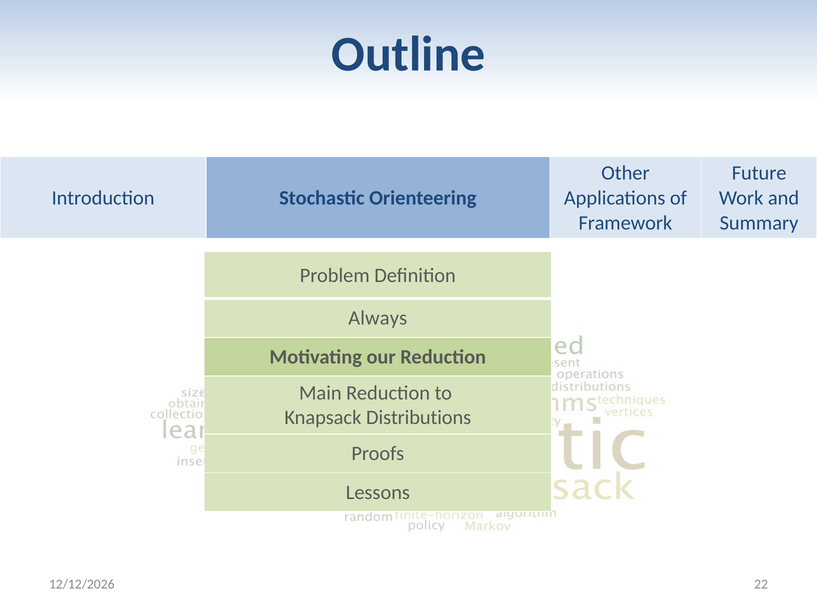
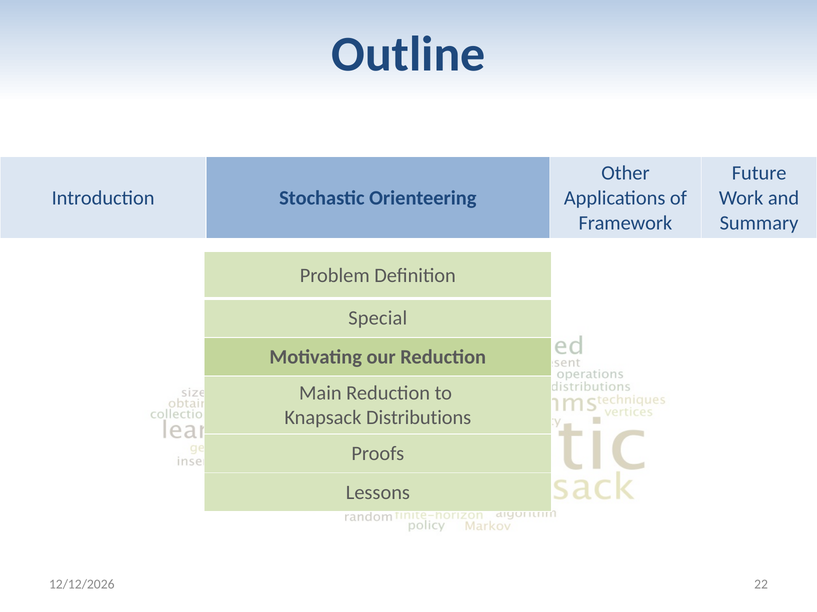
Always: Always -> Special (378, 319)
